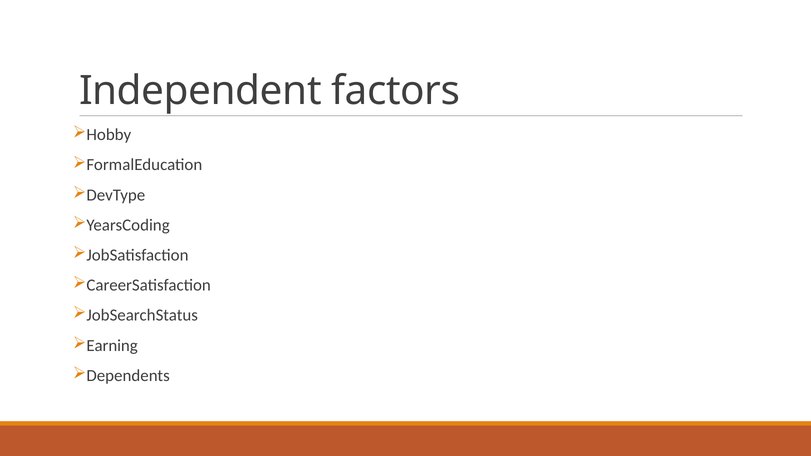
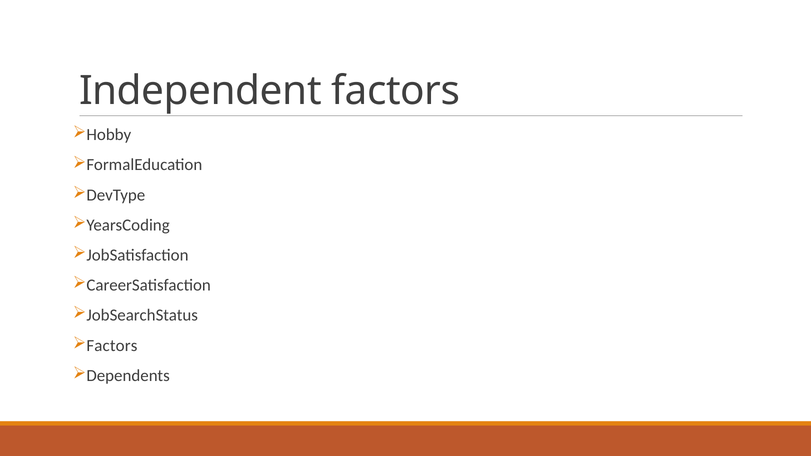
Earning: Earning -> Factors (112, 346)
